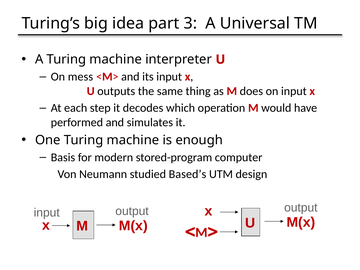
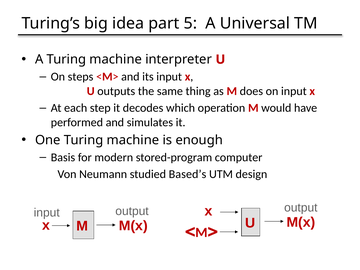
3: 3 -> 5 (190, 23)
mess: mess -> steps (81, 77)
